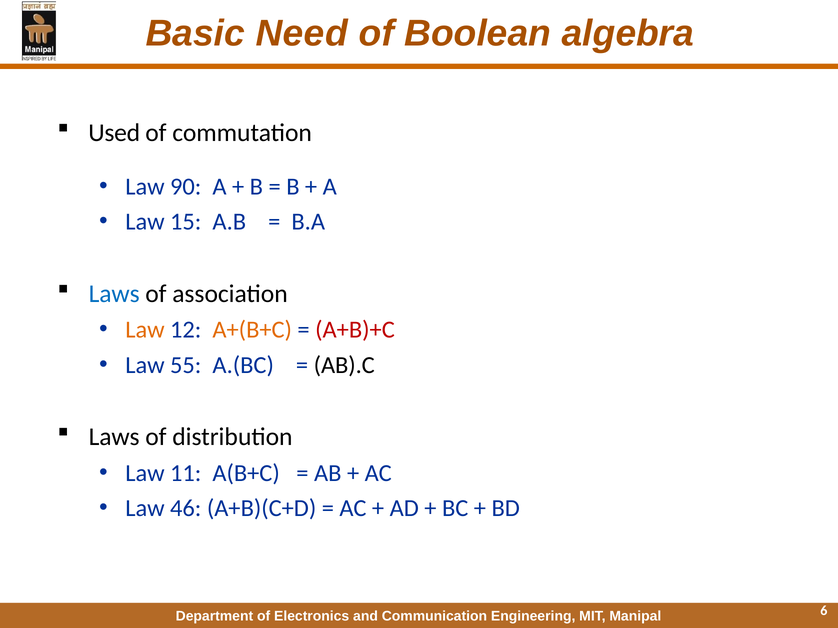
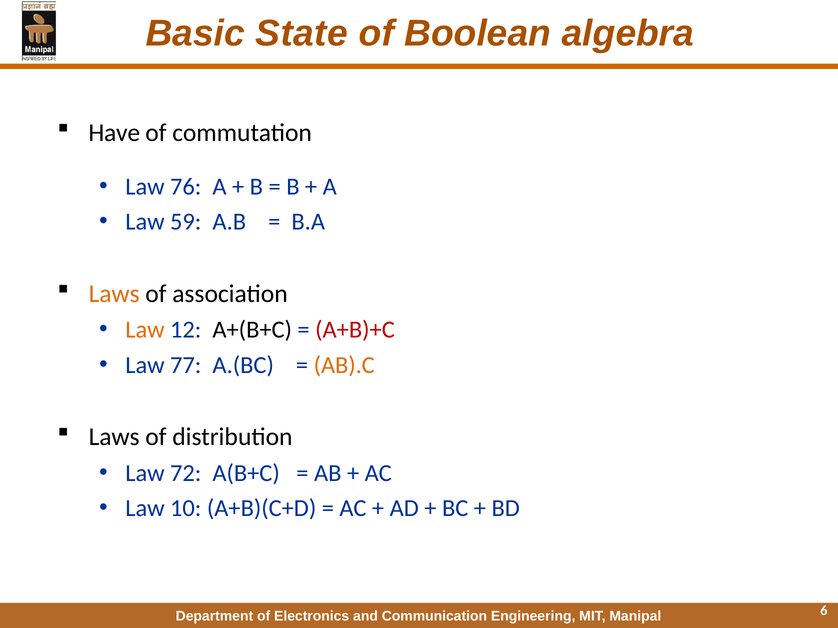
Need: Need -> State (302, 33)
Used: Used -> Have (114, 133)
90: 90 -> 76 (186, 187)
15: 15 -> 59 (186, 222)
Laws colour: blue -> orange (114, 294)
A+(B+C colour: orange -> black (252, 330)
55: 55 -> 77 (186, 365)
AB).C colour: black -> orange (344, 365)
11: 11 -> 72 (186, 473)
46: 46 -> 10 (186, 509)
